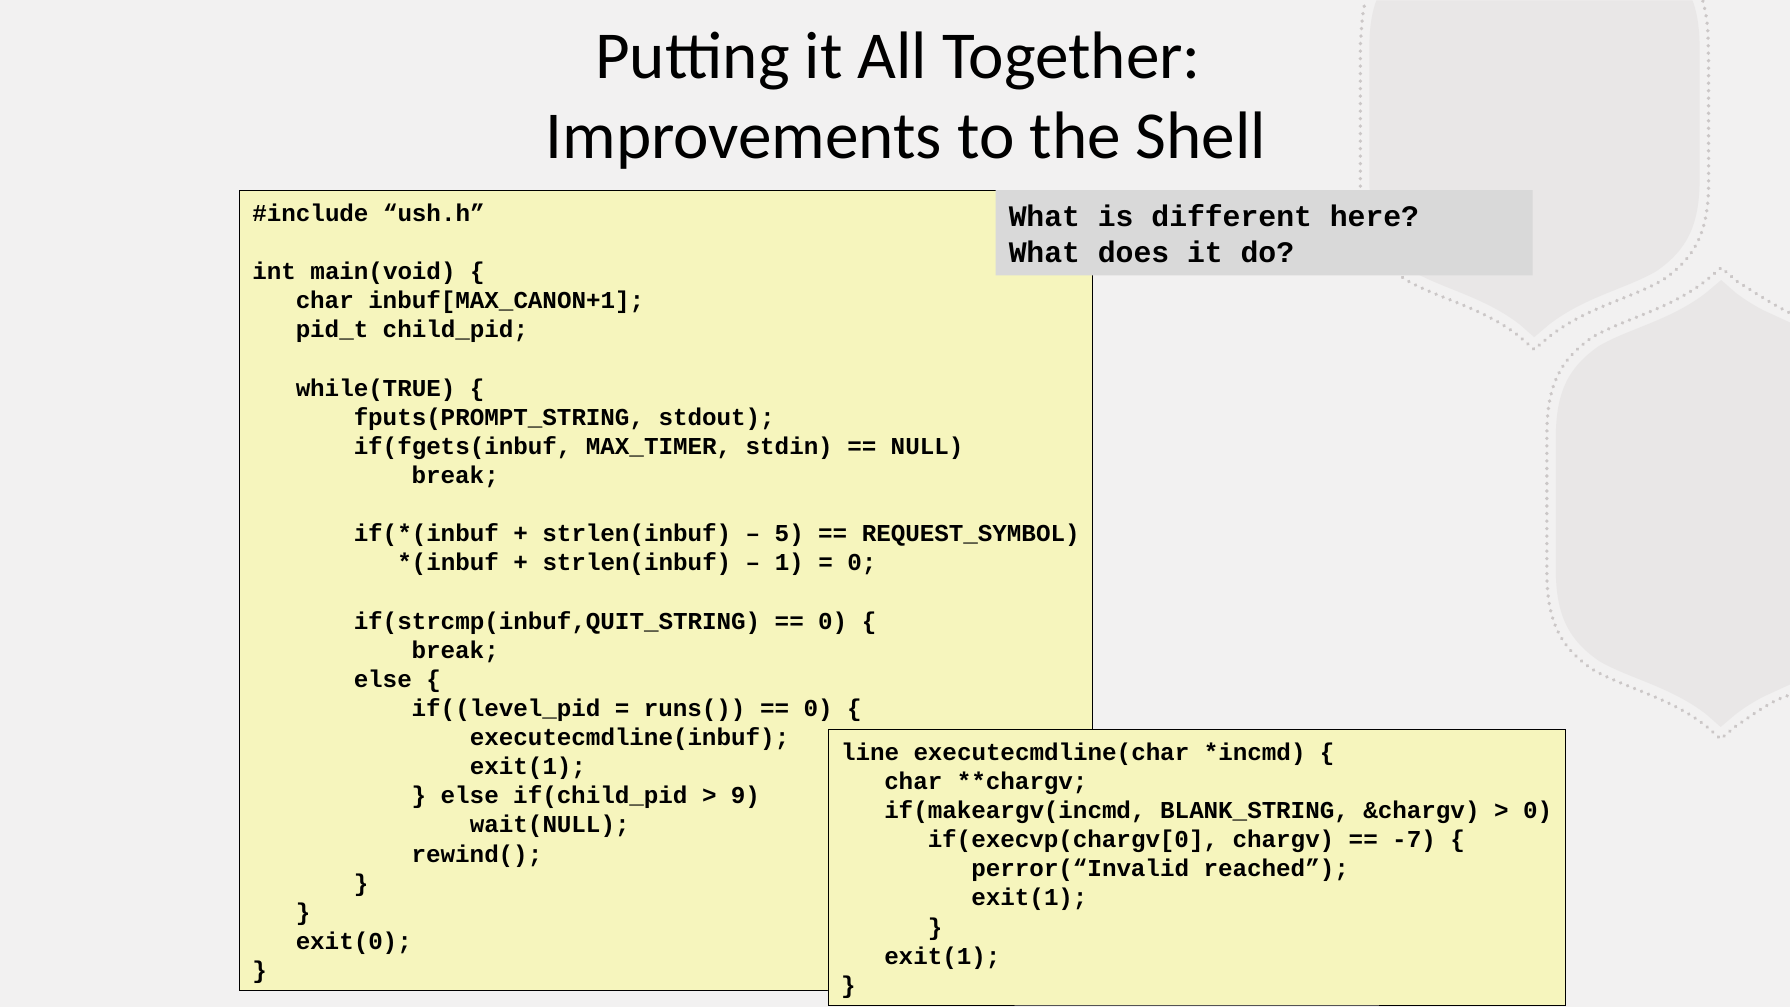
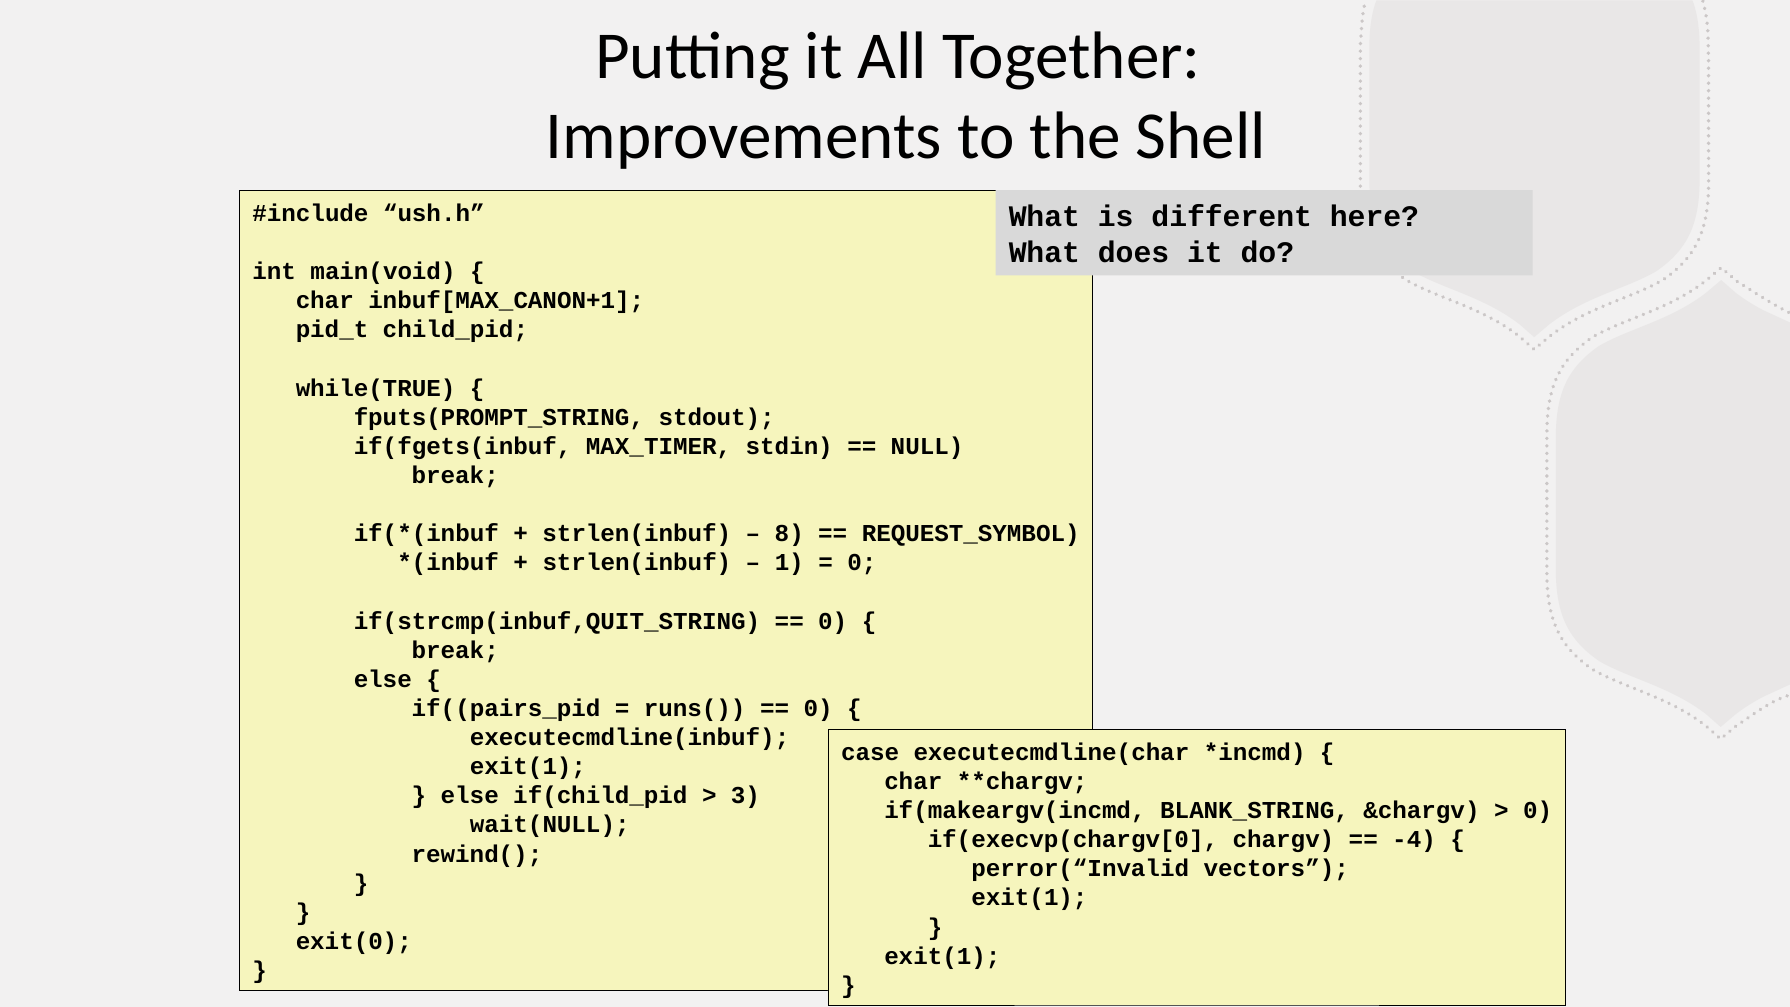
5: 5 -> 8 (789, 534)
if((level_pid: if((level_pid -> if((pairs_pid (506, 708)
line: line -> case (870, 752)
9: 9 -> 3 (745, 796)
-7: -7 -> -4 (1414, 840)
reached: reached -> vectors (1276, 869)
